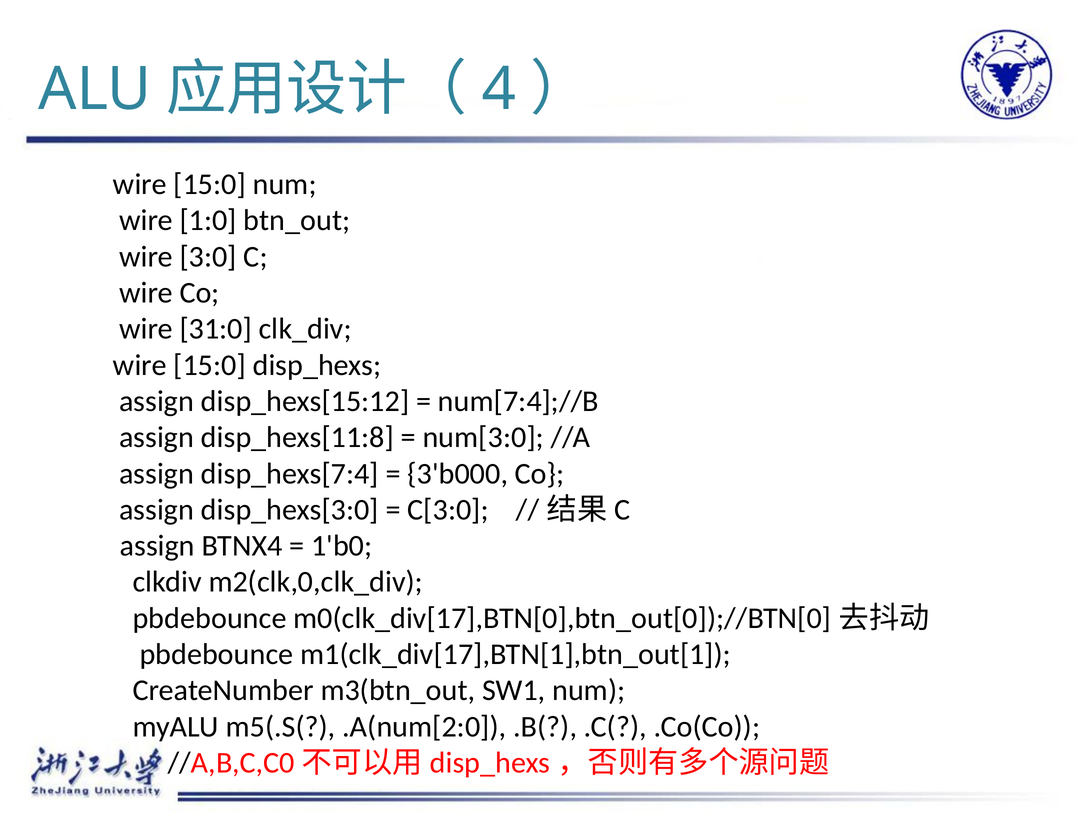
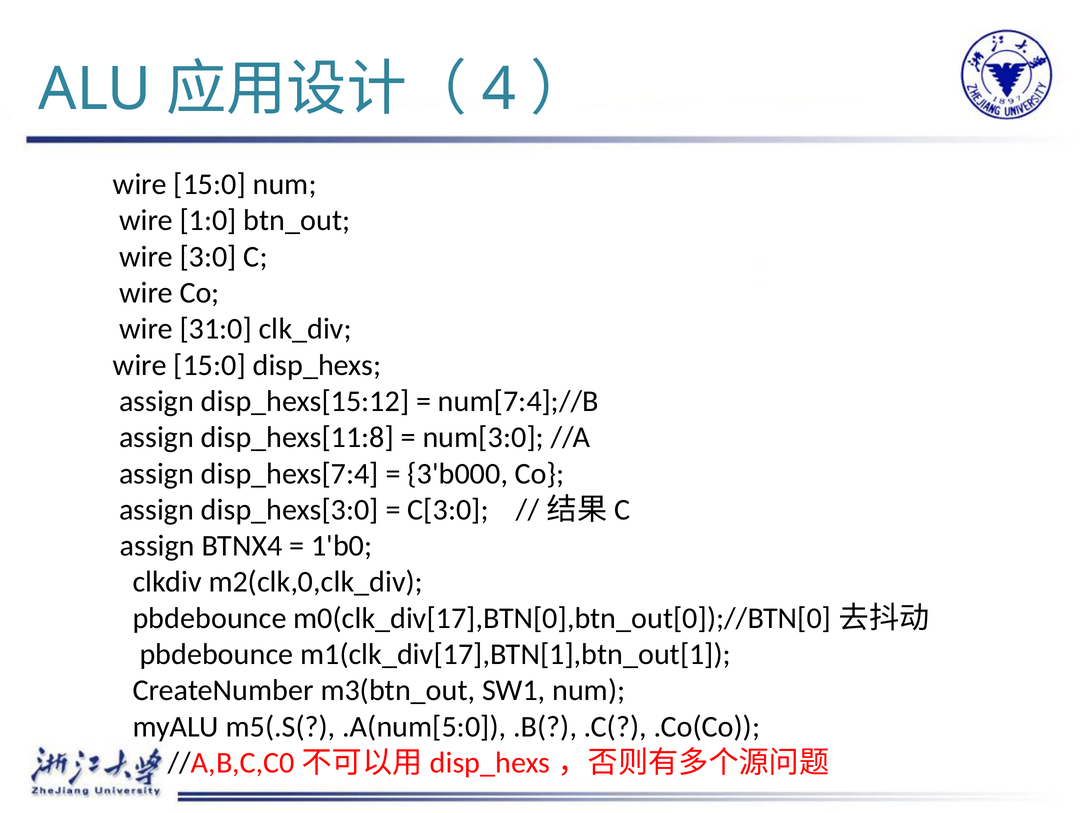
.A(num[2:0: .A(num[2:0 -> .A(num[5:0 (424, 727)
